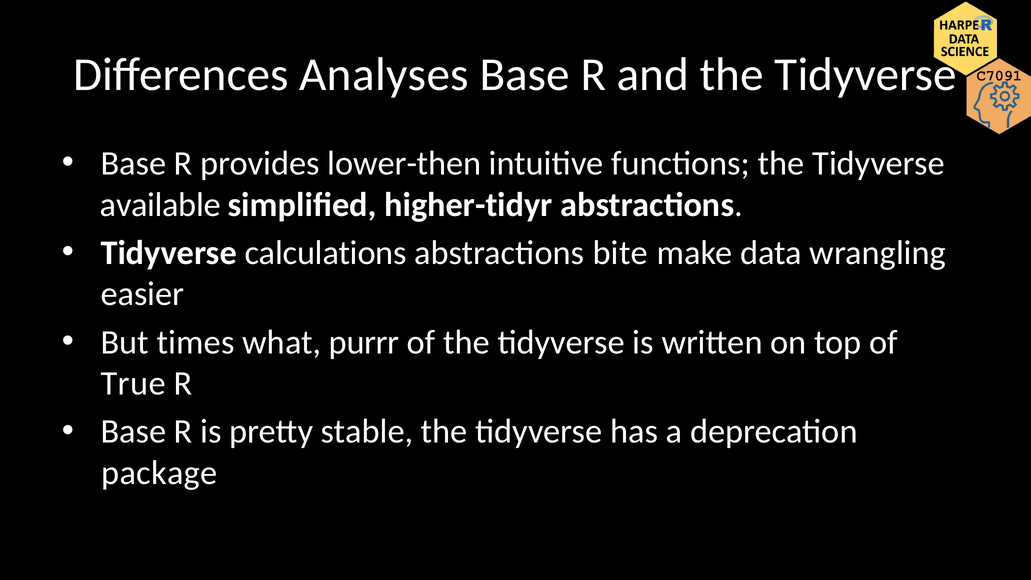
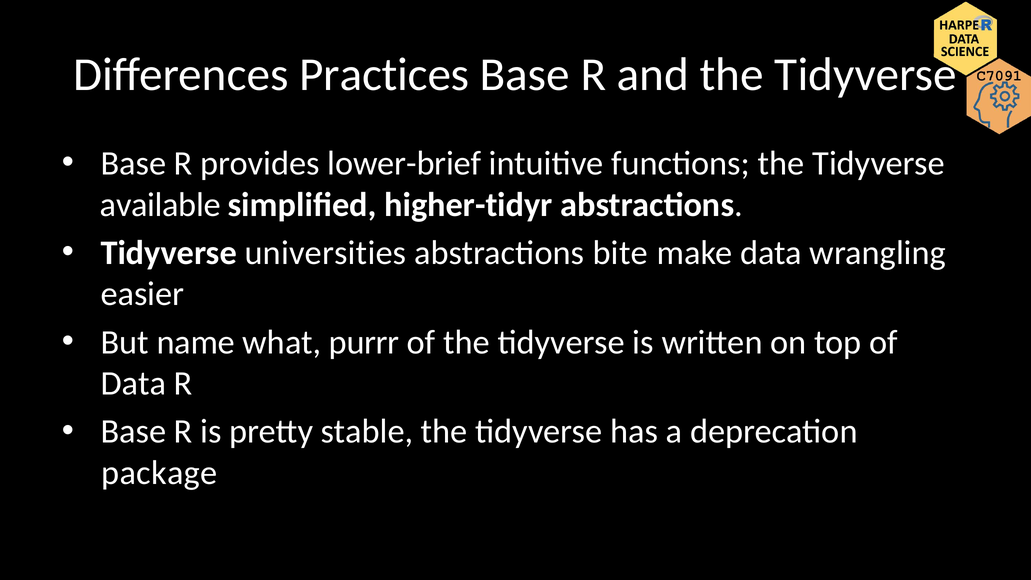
Analyses: Analyses -> Practices (384, 75)
lower-then: lower-then -> lower-brief (404, 164)
calculations: calculations -> universities (326, 253)
times: times -> name (196, 342)
True: True -> Data (133, 383)
